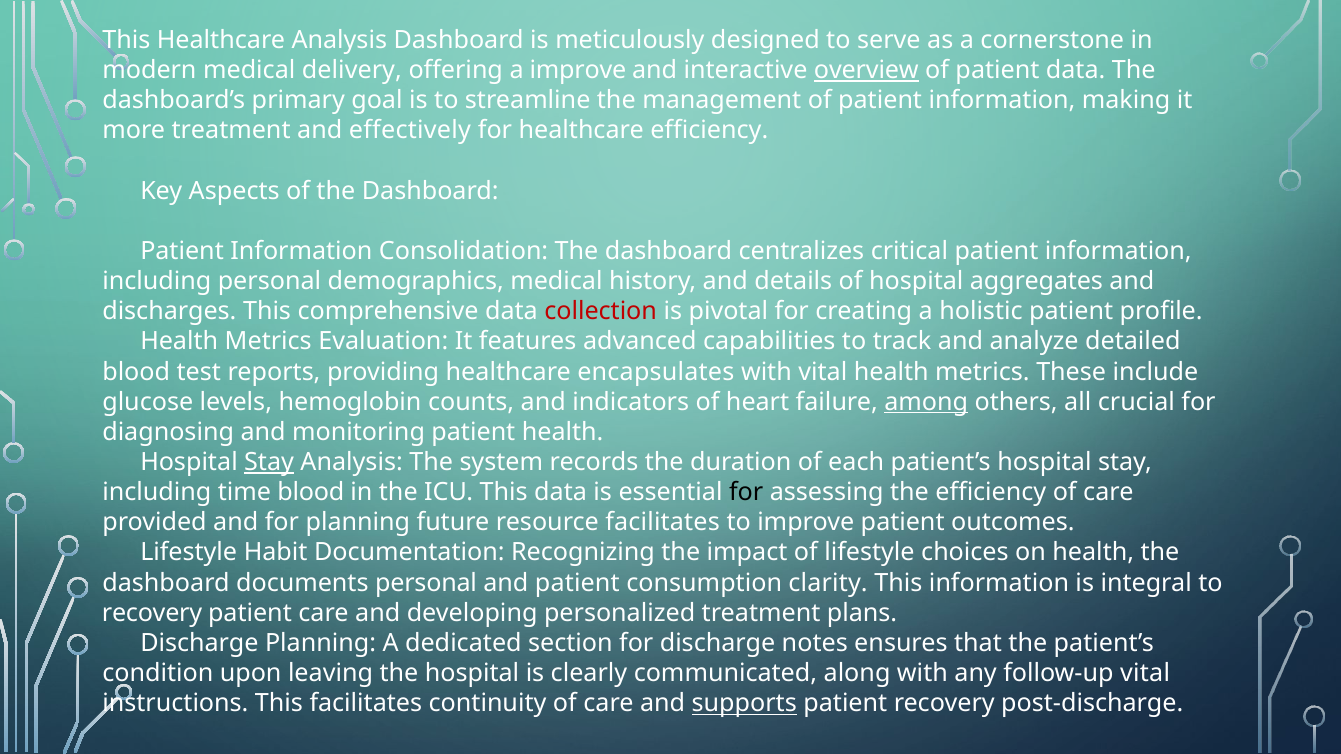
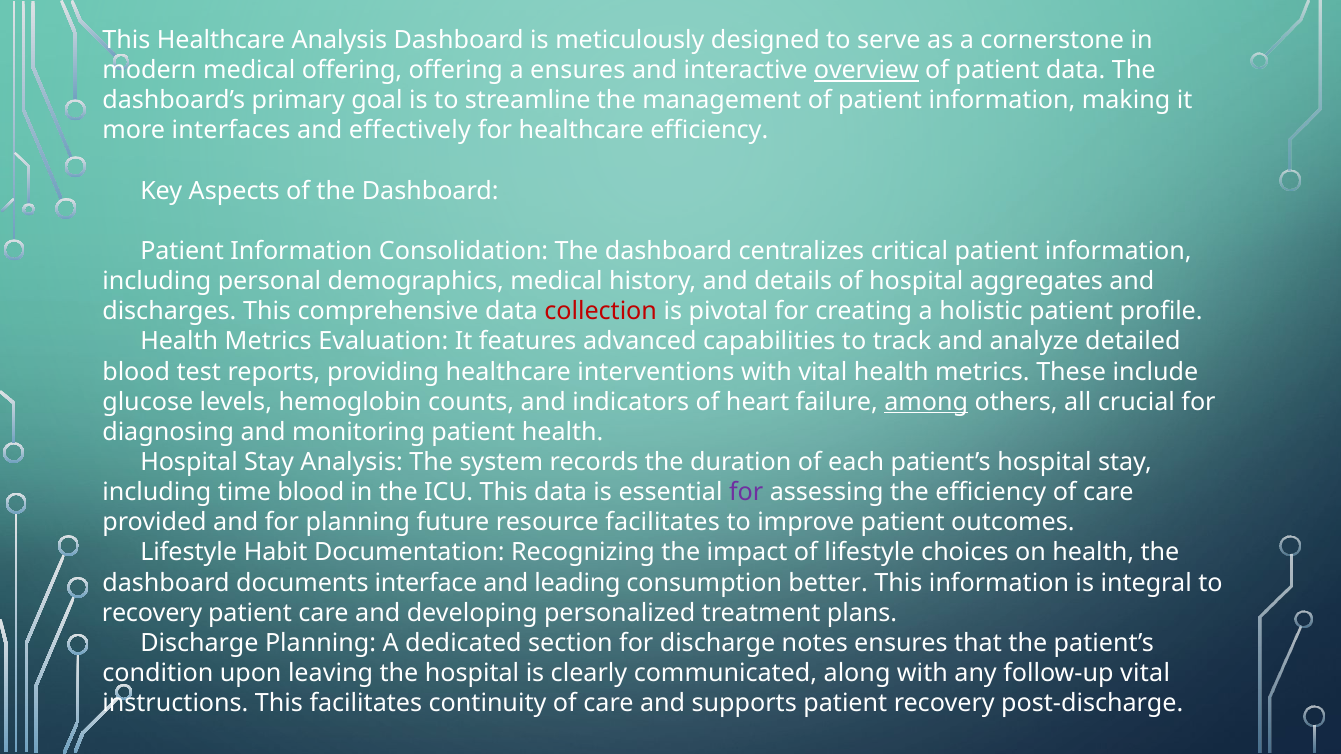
medical delivery: delivery -> offering (352, 70)
a improve: improve -> ensures (578, 70)
more treatment: treatment -> interfaces (231, 130)
encapsulates: encapsulates -> interventions (656, 372)
Stay underline: present -> none (269, 462)
for colour: black -> purple (746, 493)
documents personal: personal -> interface (426, 583)
and patient: patient -> leading (578, 583)
clarity: clarity -> better (828, 583)
supports underline: present -> none (744, 704)
